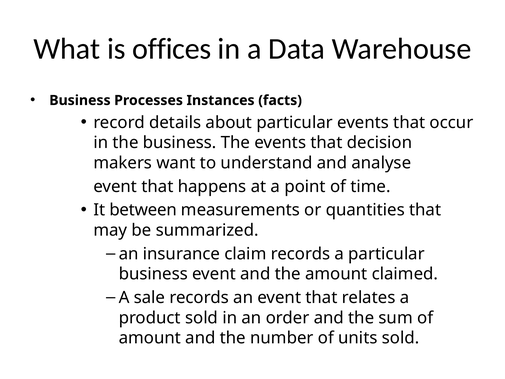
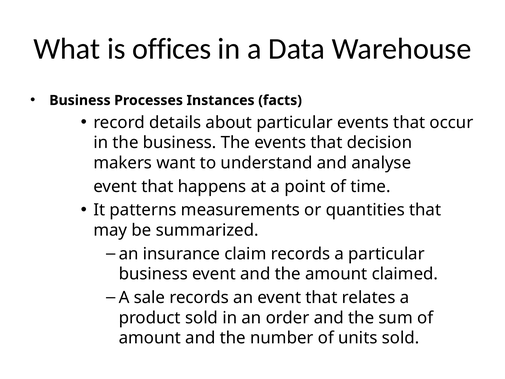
between: between -> patterns (143, 210)
